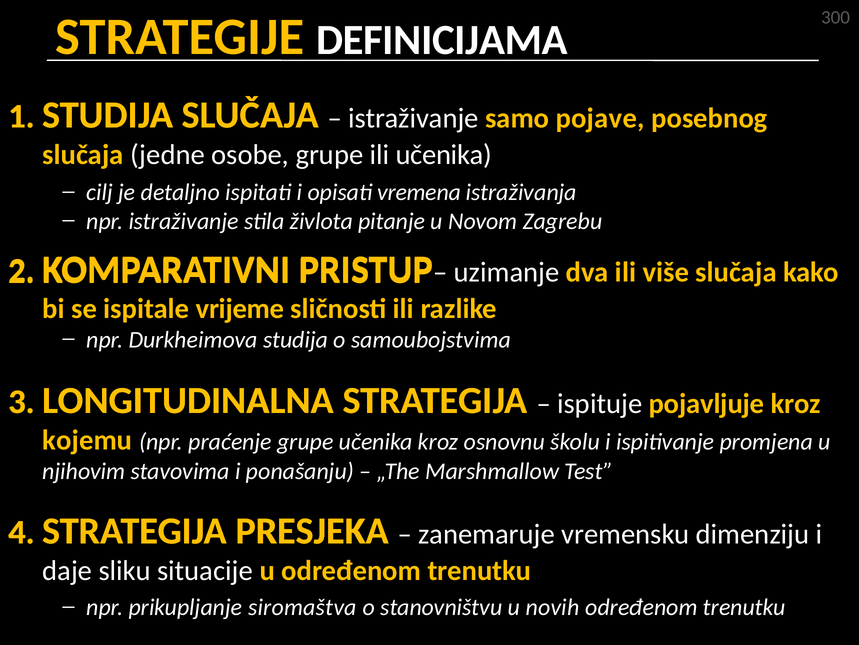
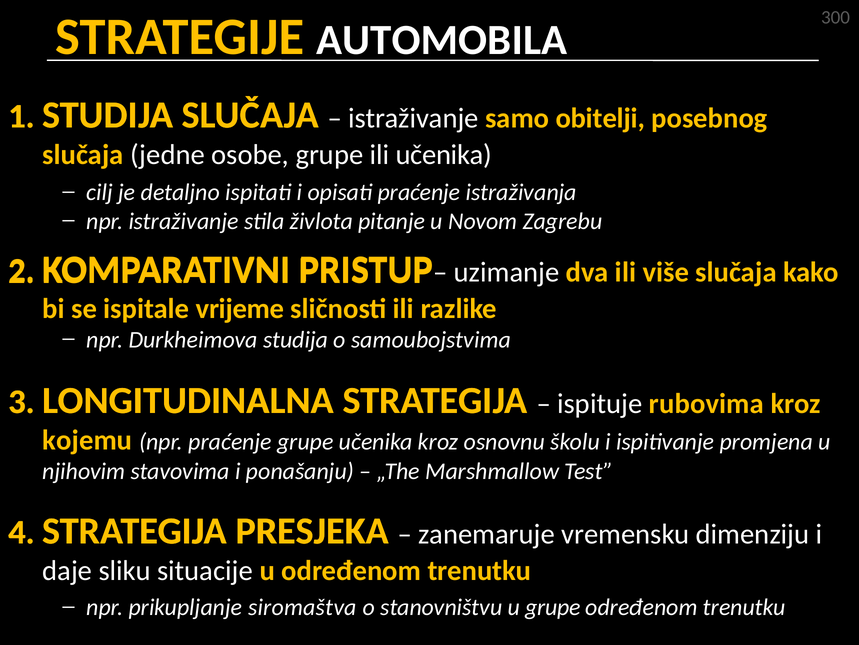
DEFINICIJAMA: DEFINICIJAMA -> AUTOMOBILA (442, 40)
pojave: pojave -> obitelji (600, 118)
opisati vremena: vremena -> praćenje (419, 192)
pojavljuje: pojavljuje -> rubovima (706, 403)
u novih: novih -> grupe (553, 607)
